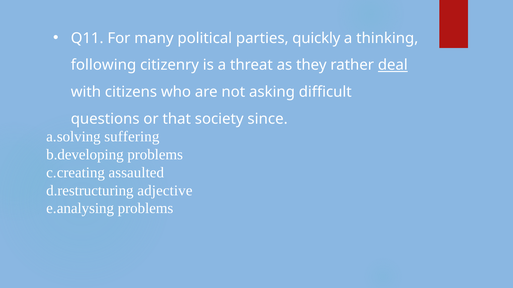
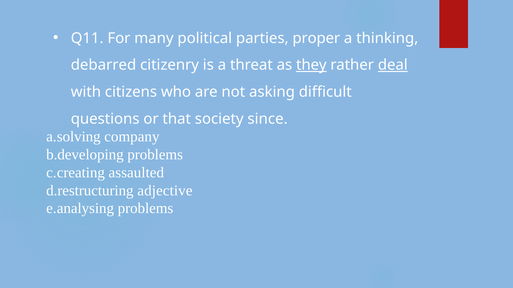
quickly: quickly -> proper (316, 38)
following: following -> debarred (103, 65)
they underline: none -> present (311, 65)
suffering: suffering -> company (132, 137)
